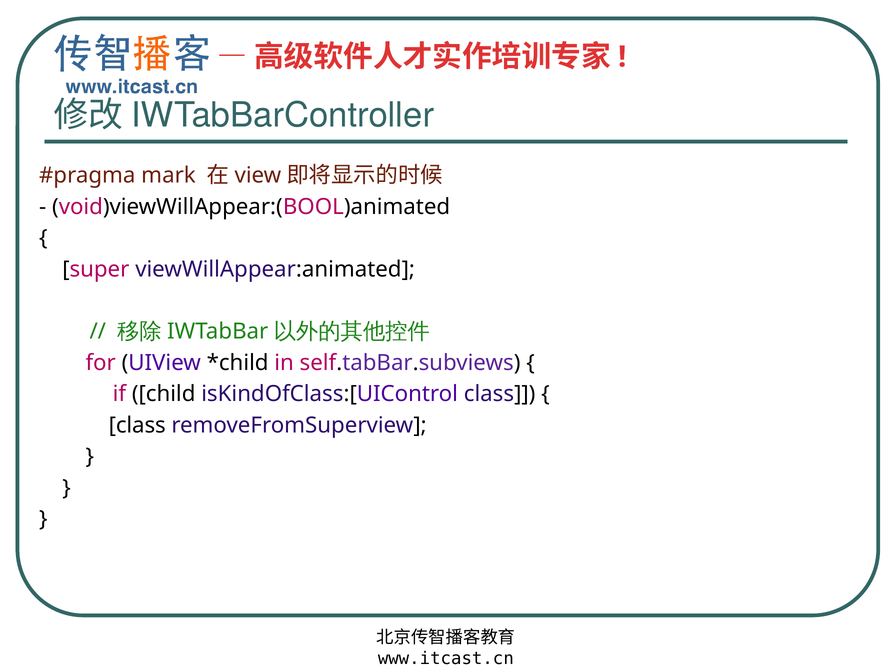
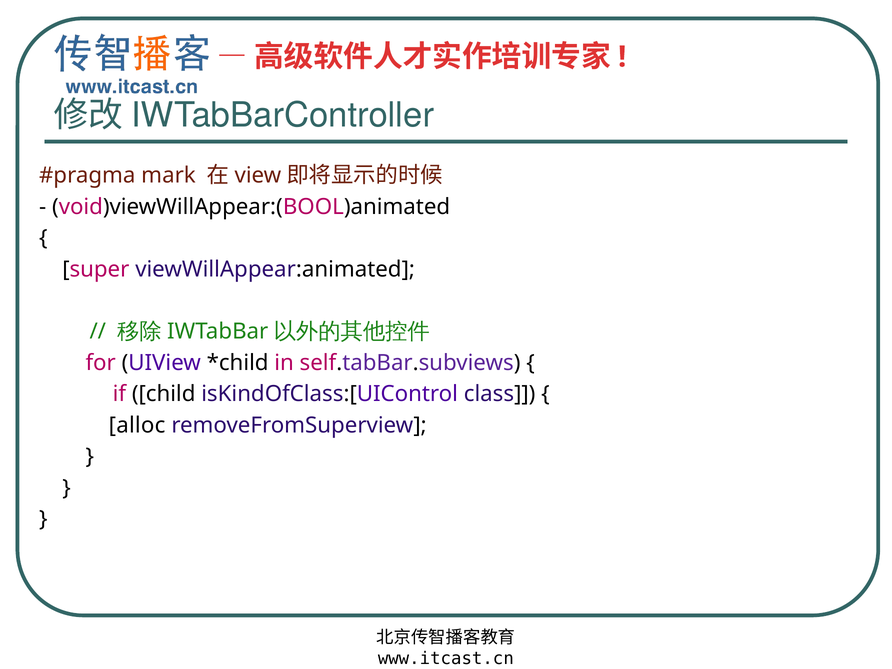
class: class -> alloc (137, 425)
